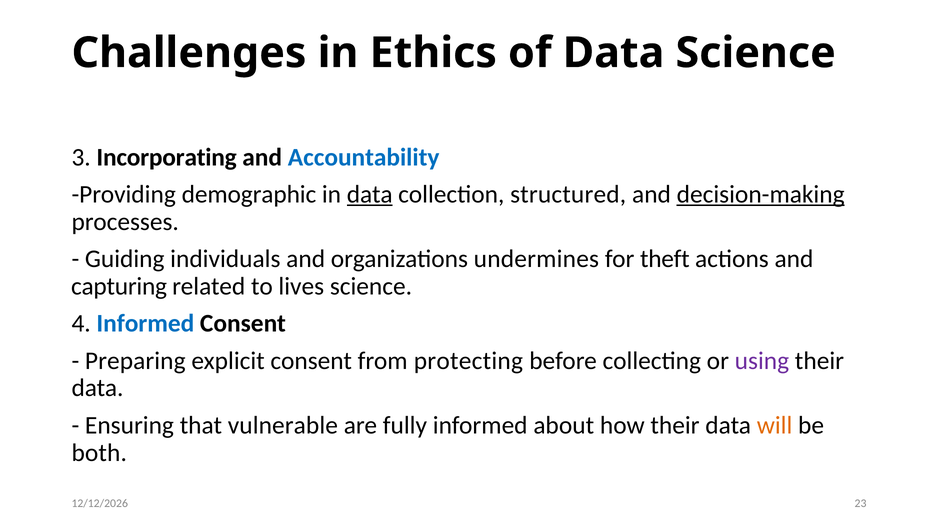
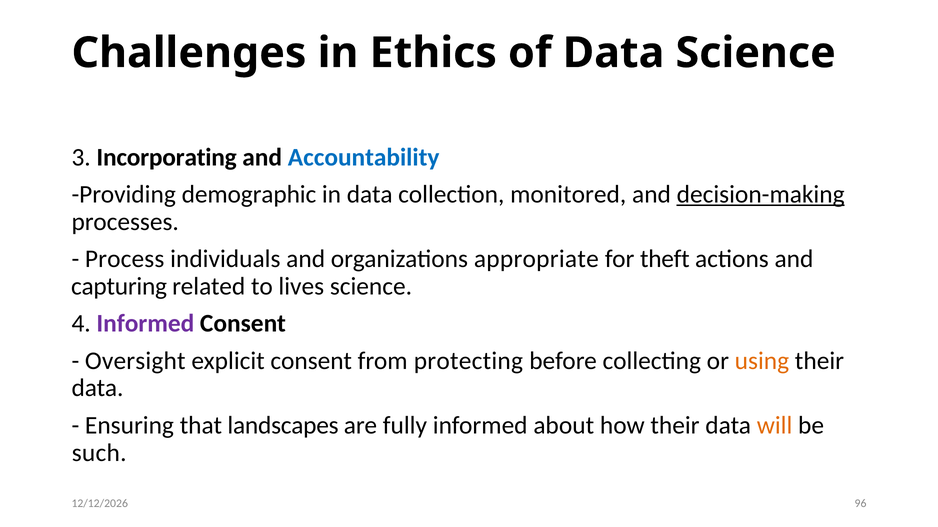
data underline: present -> none (370, 195)
structured: structured -> monitored (568, 195)
Guiding: Guiding -> Process (125, 259)
undermines: undermines -> appropriate (536, 259)
Informed colour: blue -> purple (145, 324)
Preparing: Preparing -> Oversight (135, 361)
using colour: purple -> orange (762, 361)
vulnerable: vulnerable -> landscapes (283, 426)
both: both -> such (99, 453)
23: 23 -> 96 (861, 504)
